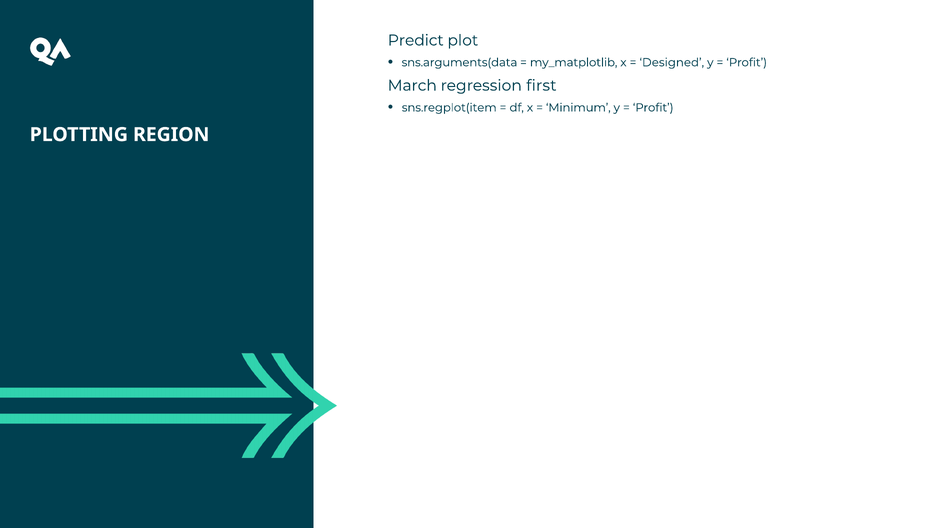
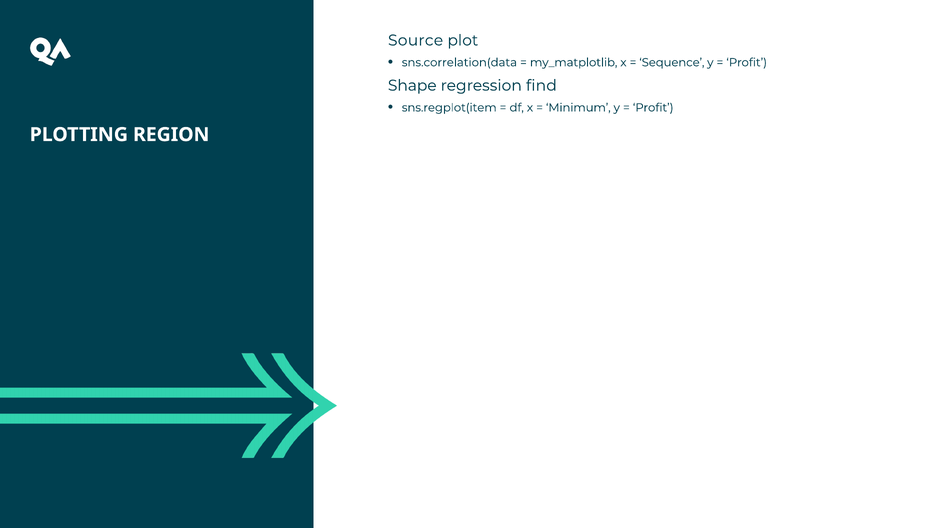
Predict: Predict -> Source (416, 40)
sns.arguments(data: sns.arguments(data -> sns.correlation(data (459, 62)
Designed: Designed -> Sequence (672, 62)
March: March -> Shape (412, 86)
first: first -> find (541, 86)
